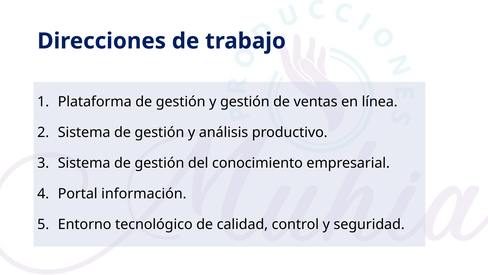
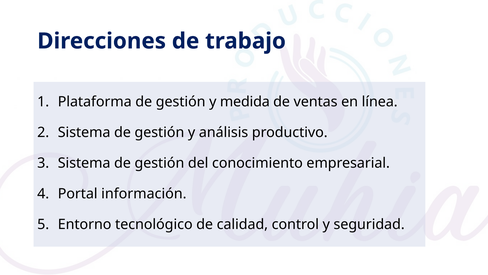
y gestión: gestión -> medida (245, 102)
